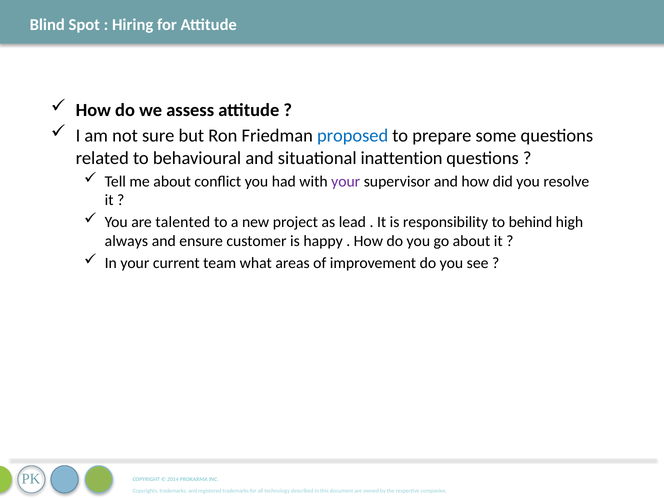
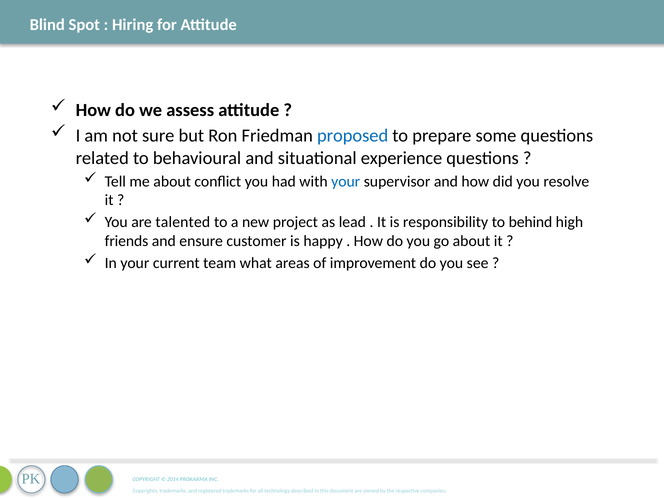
inattention: inattention -> experience (402, 158)
your colour: purple -> blue (346, 181)
always: always -> friends (127, 241)
